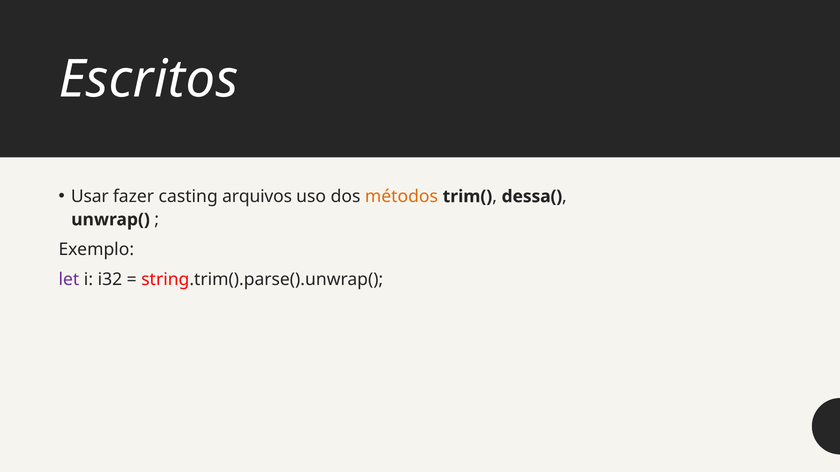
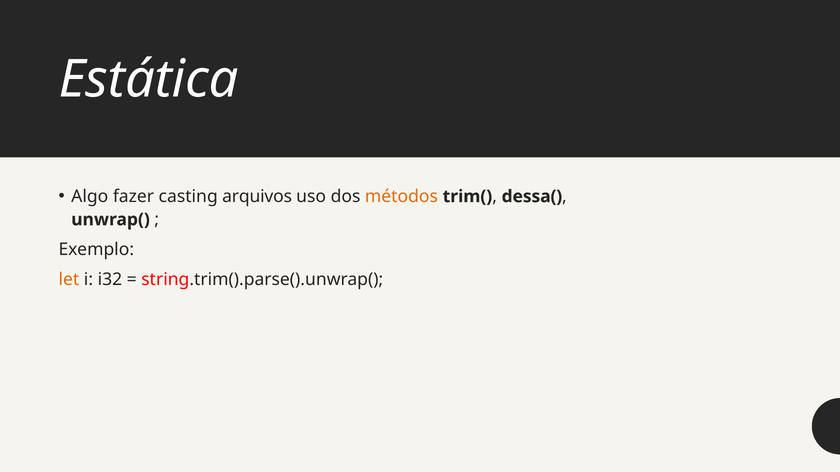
Escritos: Escritos -> Estática (149, 79)
Usar: Usar -> Algo (90, 197)
let colour: purple -> orange (69, 280)
